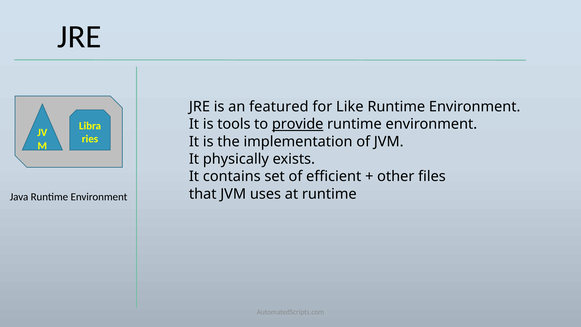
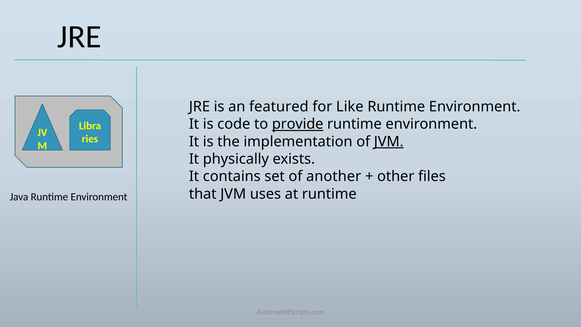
tools: tools -> code (234, 124)
JVM underline: none -> present (389, 142)
efficient: efficient -> another (334, 176)
